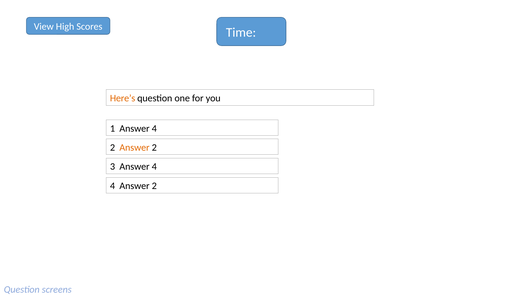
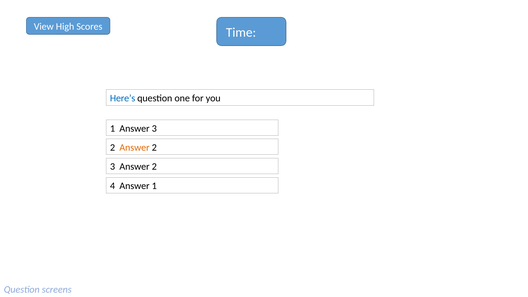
Here’s colour: orange -> blue (123, 98)
1 Answer 4: 4 -> 3 (154, 128)
3 Answer 4: 4 -> 2 (154, 167)
4 Answer 2: 2 -> 1 (154, 186)
